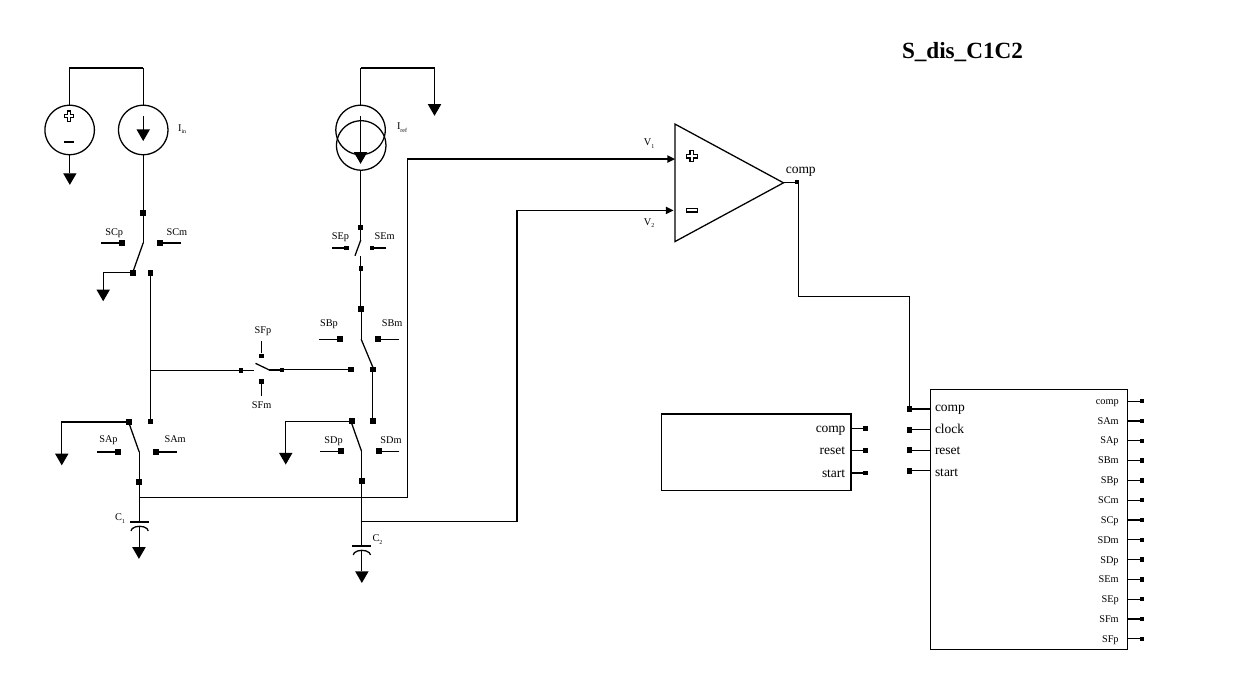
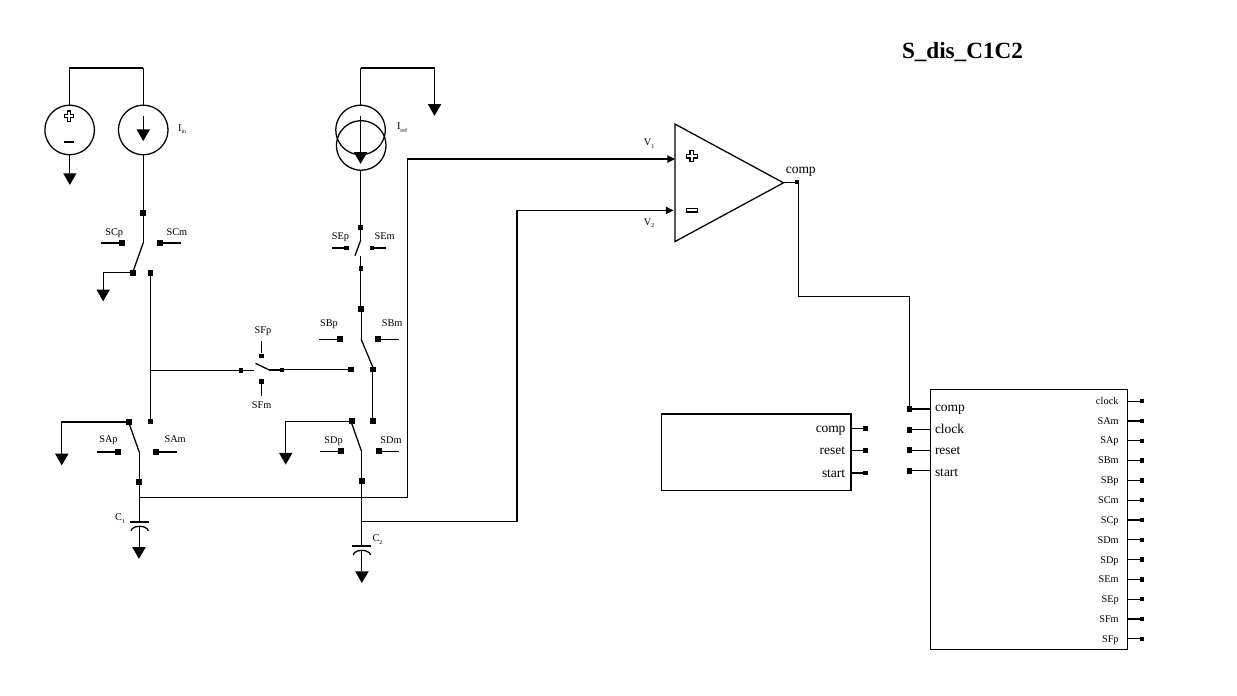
comp: comp -> clock (1107, 401)
